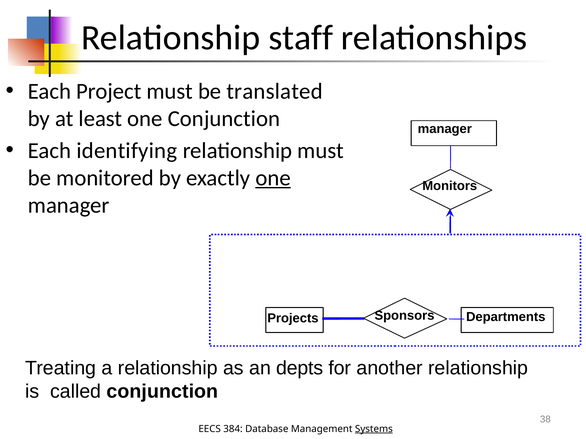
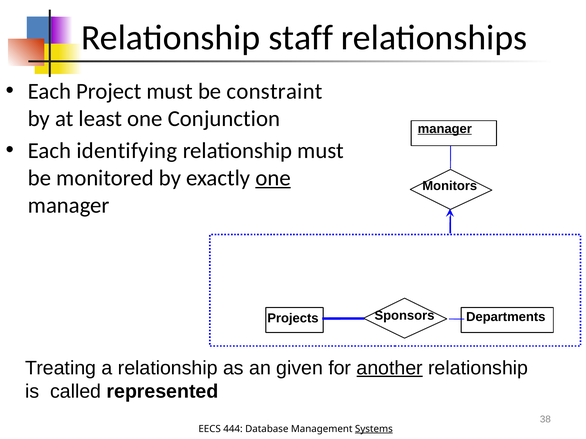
translated: translated -> constraint (275, 91)
manager underline: none -> present (445, 129)
depts: depts -> given (300, 368)
another underline: none -> present (390, 368)
called conjunction: conjunction -> represented (162, 392)
384: 384 -> 444 (233, 429)
